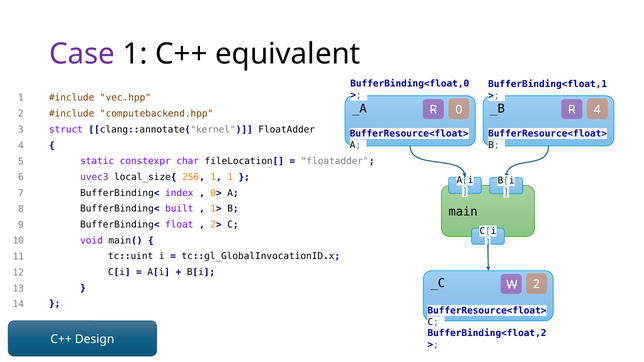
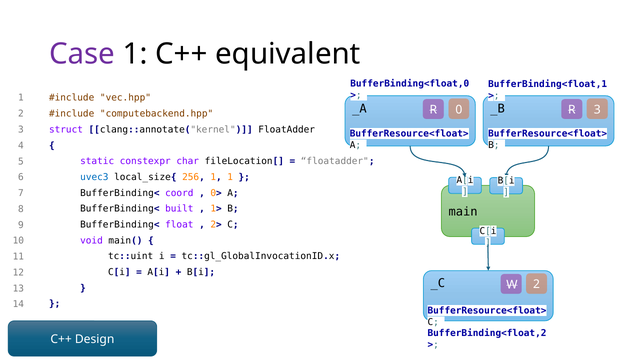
_B 4: 4 -> 3 (597, 110)
uvec3 colour: purple -> blue (94, 177)
index: index -> coord (179, 193)
